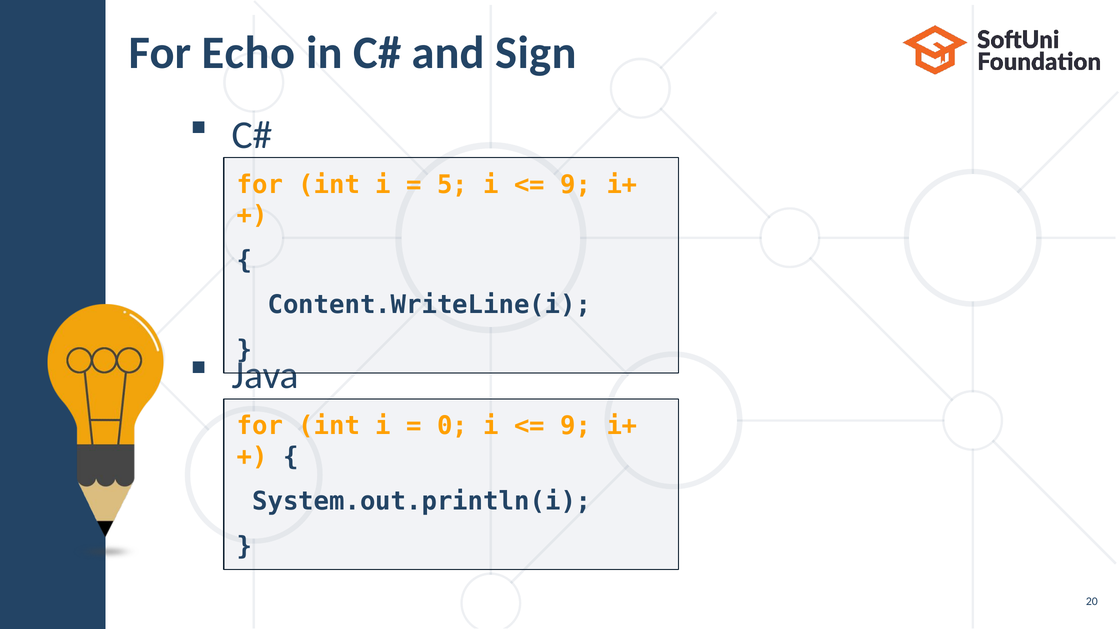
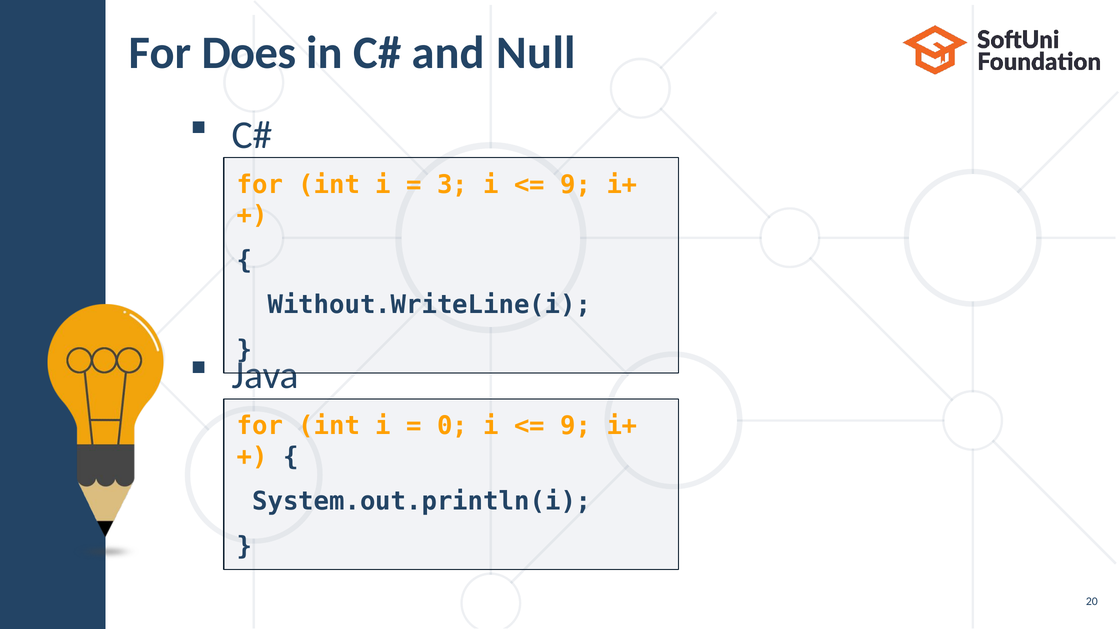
Echo: Echo -> Does (249, 53)
Sign: Sign -> Null (536, 53)
5: 5 -> 3 (453, 185)
Content.WriteLine(i: Content.WriteLine(i -> Without.WriteLine(i (429, 305)
